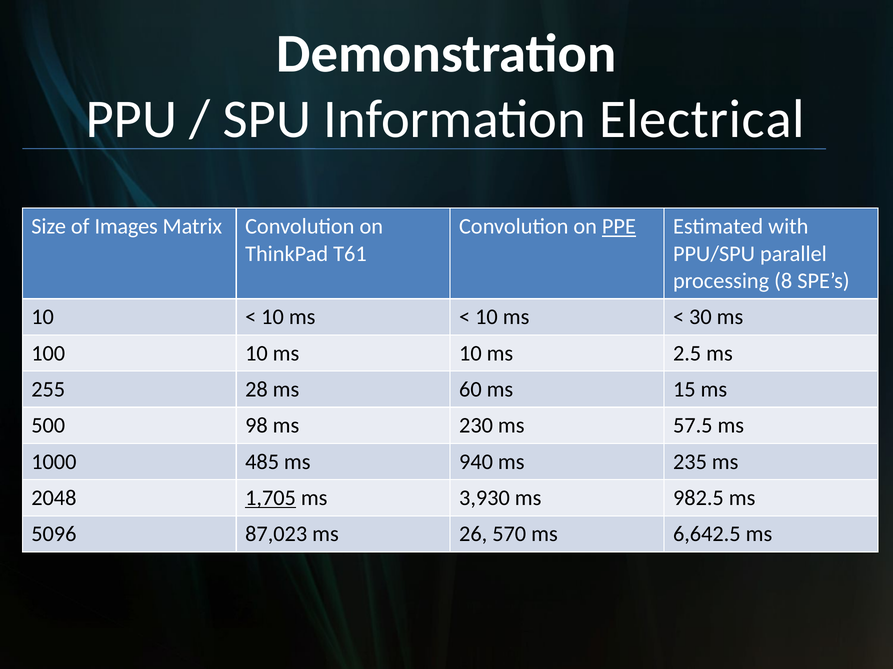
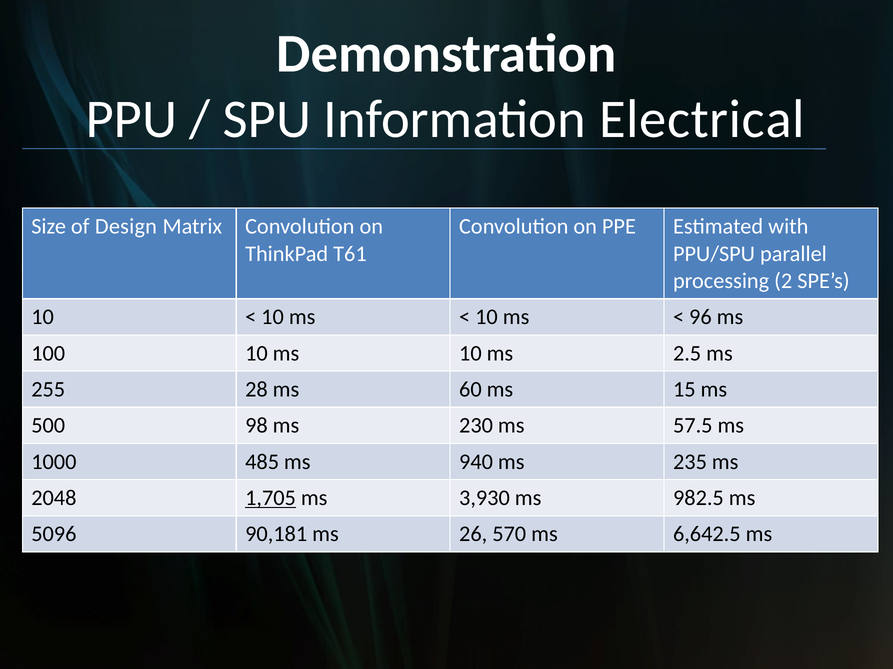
Images: Images -> Design (126, 227)
PPE underline: present -> none (619, 227)
8: 8 -> 2 (783, 281)
30: 30 -> 96 (700, 317)
87,023: 87,023 -> 90,181 (276, 535)
